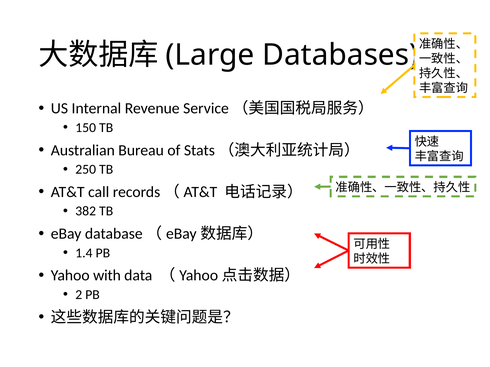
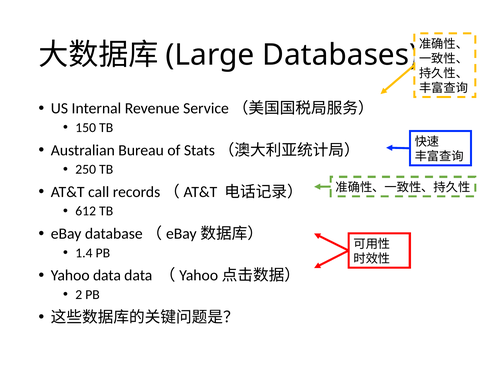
382: 382 -> 612 (86, 211)
Yahoo with: with -> data (107, 276)
